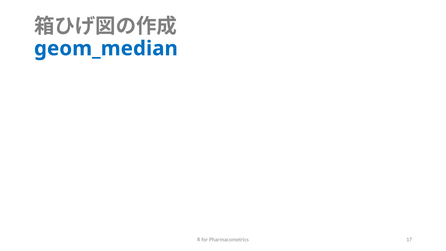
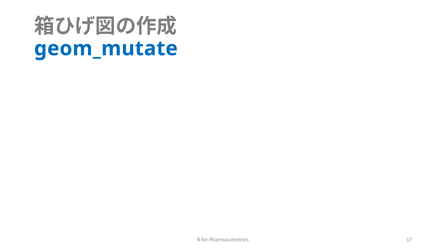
geom_median: geom_median -> geom_mutate (106, 48)
